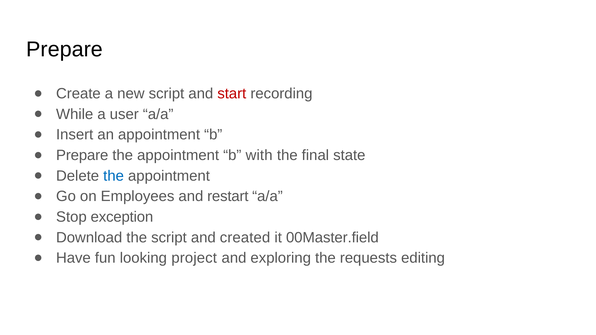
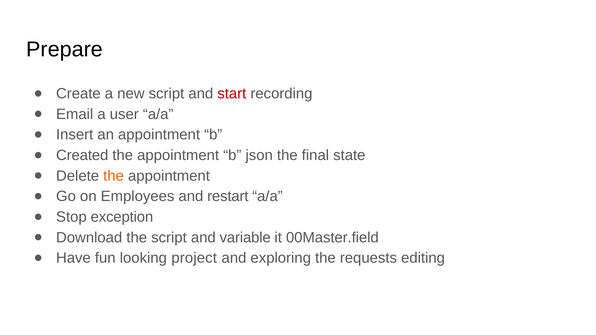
While: While -> Email (75, 114)
Prepare: Prepare -> Created (82, 155)
with: with -> json (259, 155)
the colour: blue -> orange (114, 176)
created: created -> variable (245, 238)
